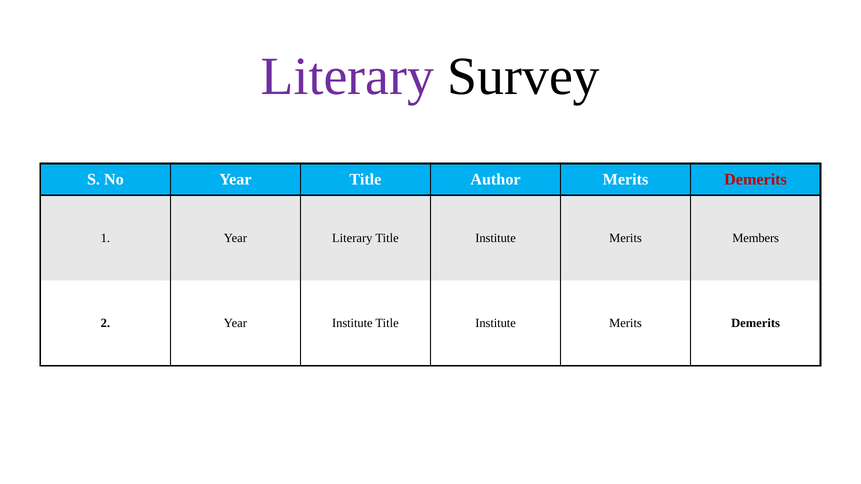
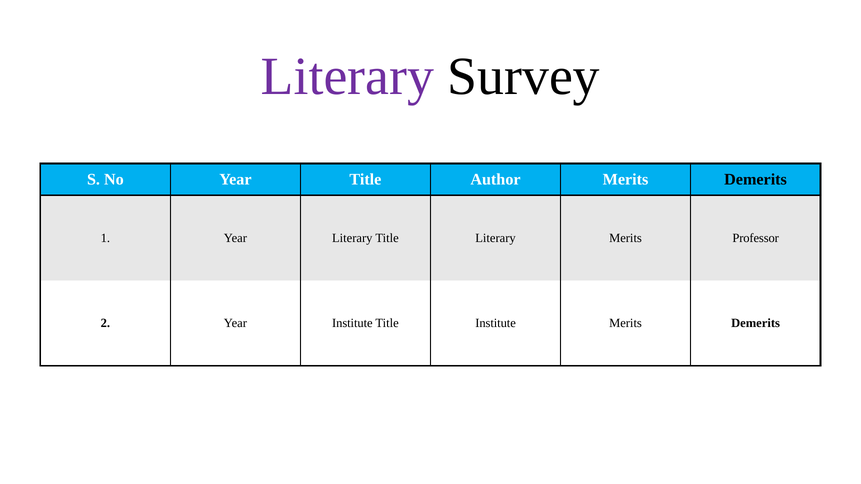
Demerits colour: red -> black (756, 180)
Literary Title Institute: Institute -> Literary (496, 238)
Members: Members -> Professor (756, 238)
